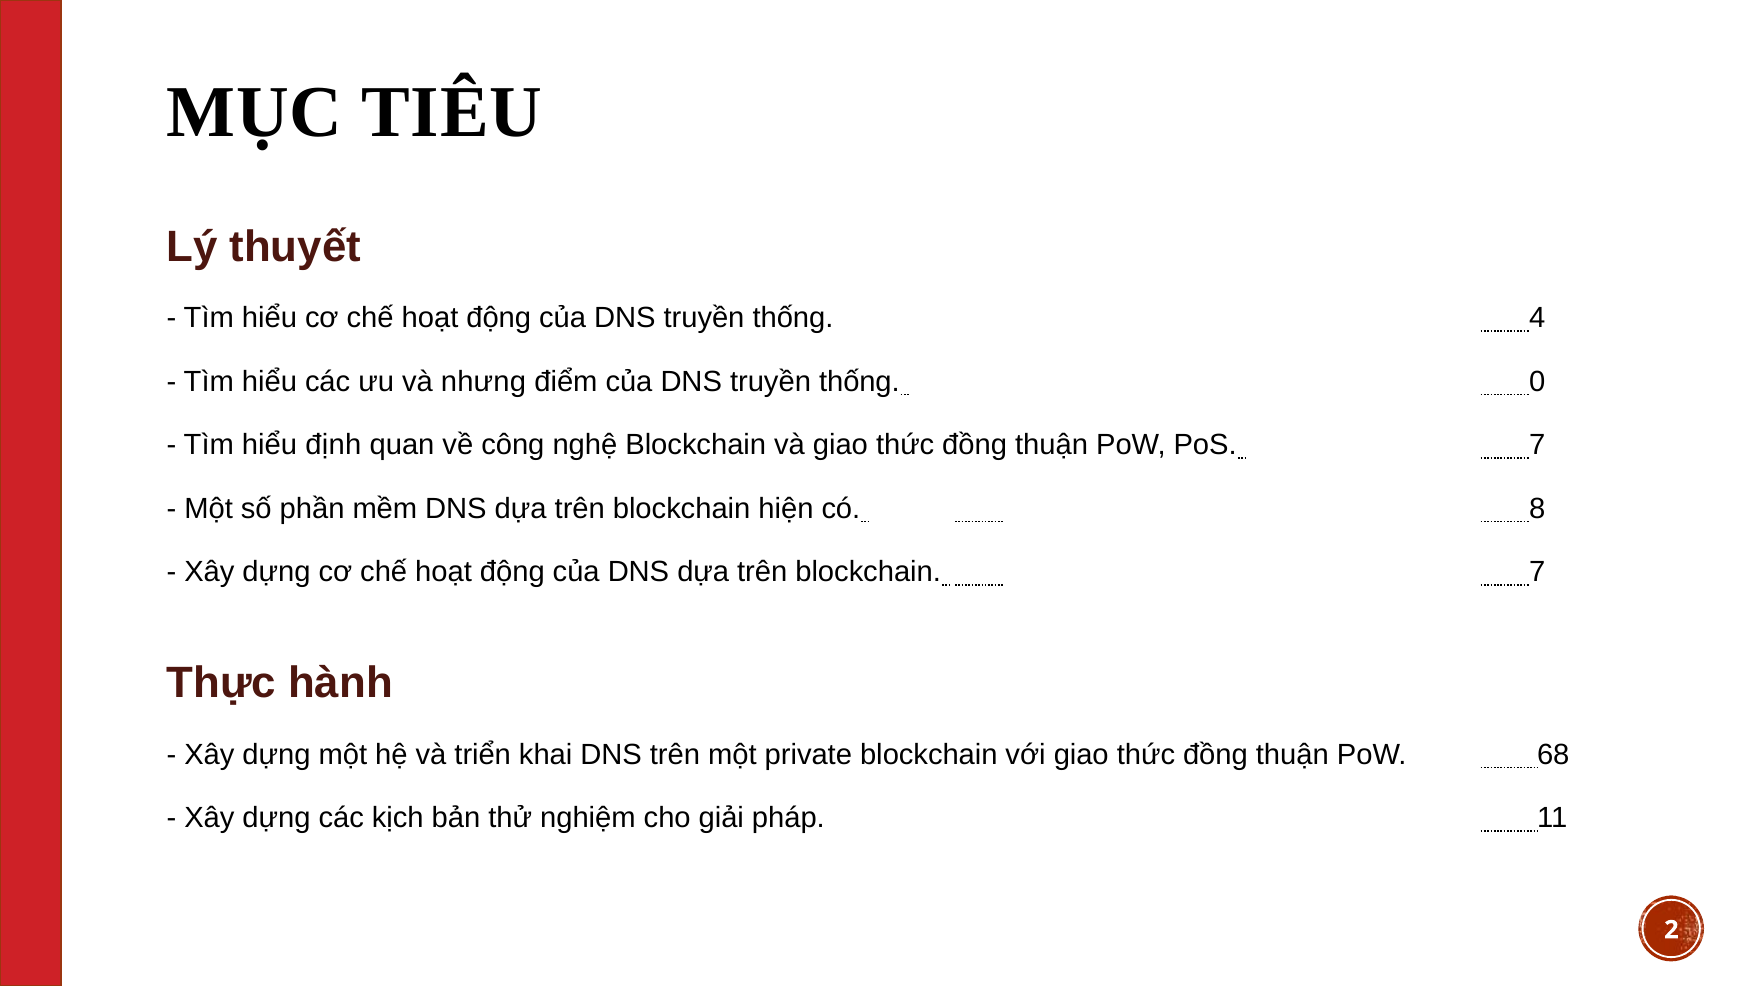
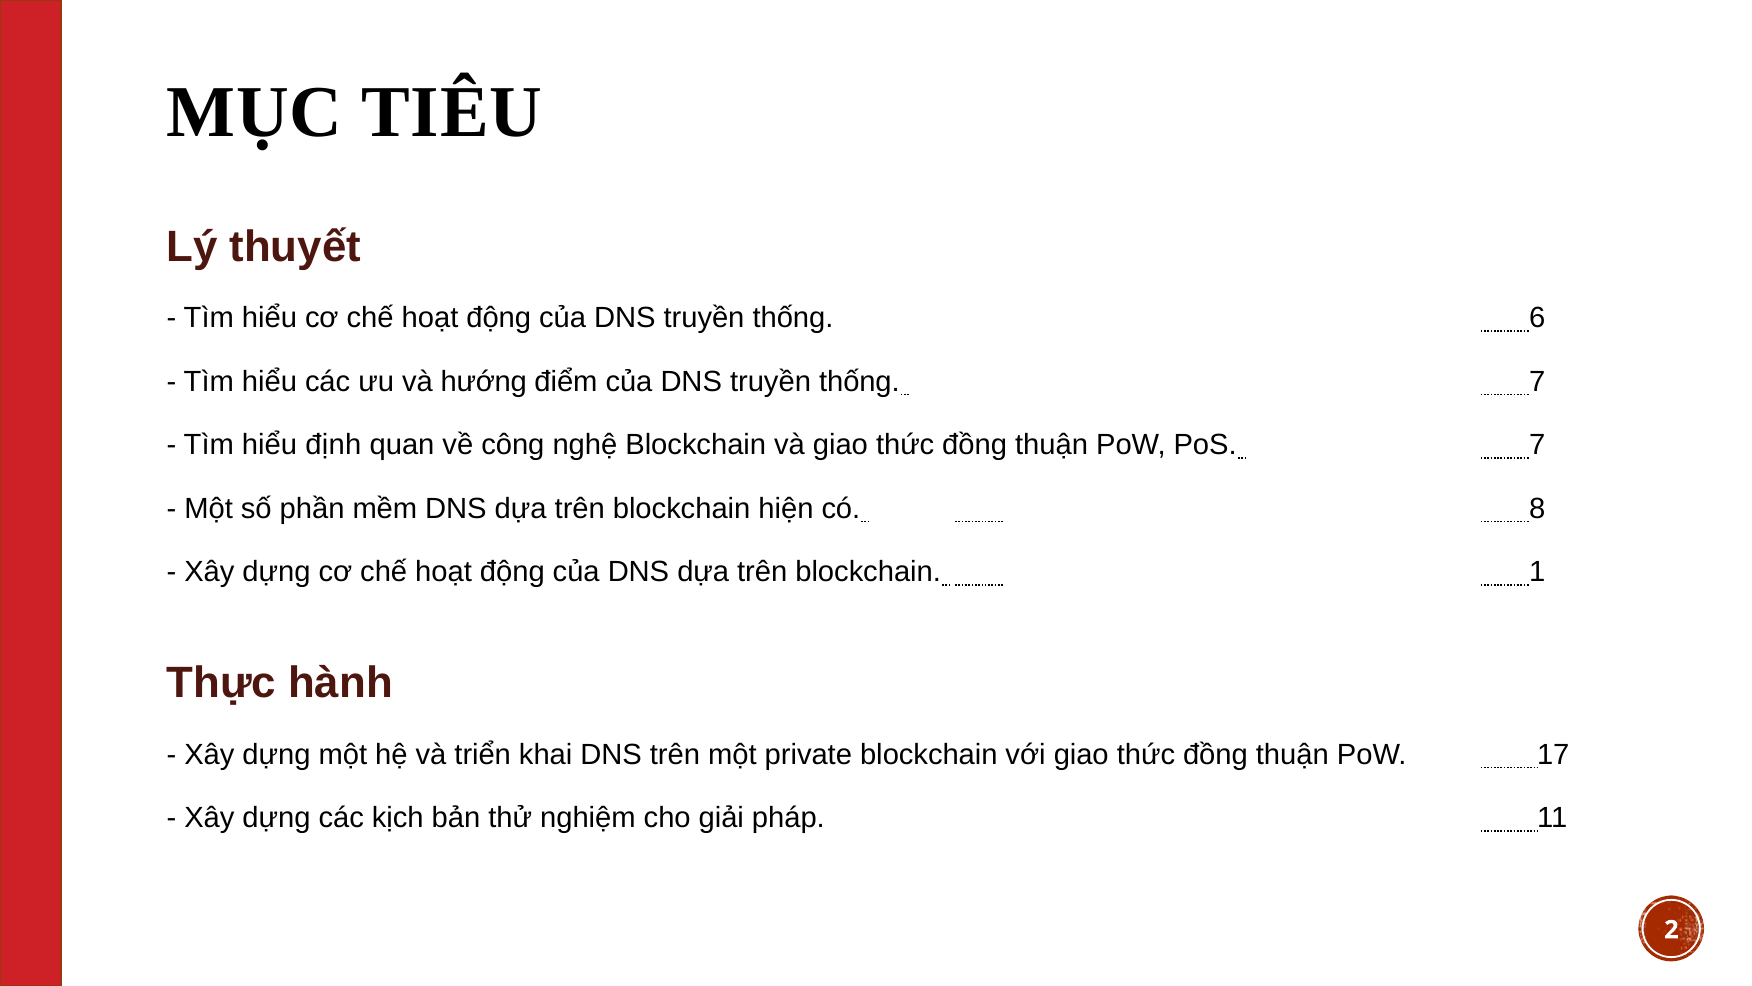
4: 4 -> 6 (1537, 318)
nhưng: nhưng -> hướng (484, 381)
thống 0: 0 -> 7 (1537, 381)
blockchain 7: 7 -> 1 (1537, 572)
68: 68 -> 17 (1553, 754)
